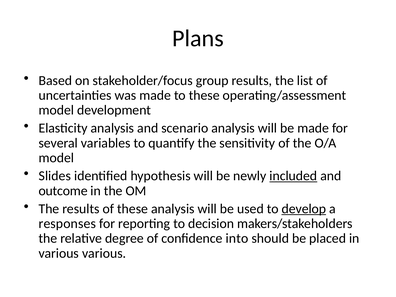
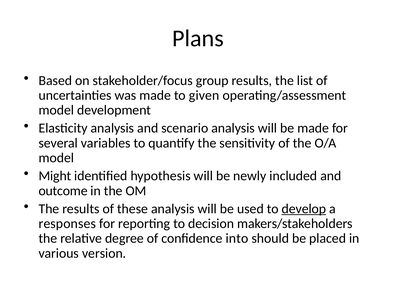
to these: these -> given (204, 95)
Slides: Slides -> Might (55, 176)
included underline: present -> none (293, 176)
various various: various -> version (104, 253)
